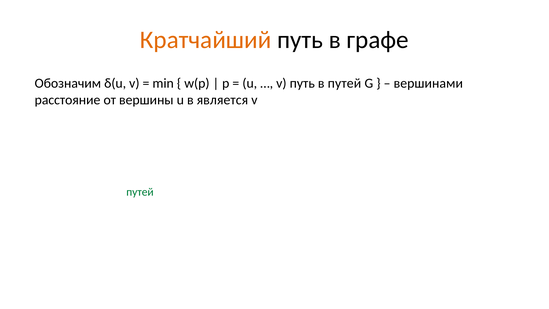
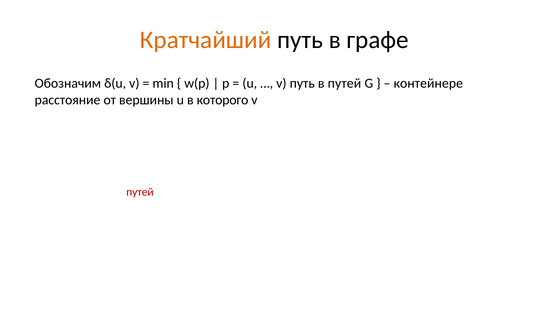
вершинами: вершинами -> контейнере (428, 83)
в является: является -> которого (223, 100)
путей colour: green -> red (140, 192)
